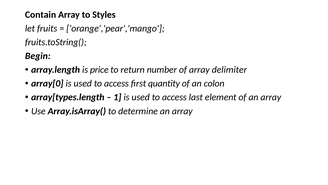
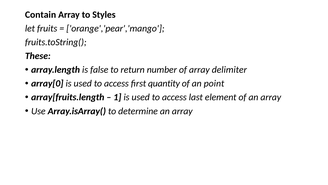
Begin: Begin -> These (38, 56)
price: price -> false (99, 70)
colon: colon -> point (214, 83)
array[types.length: array[types.length -> array[fruits.length (68, 97)
